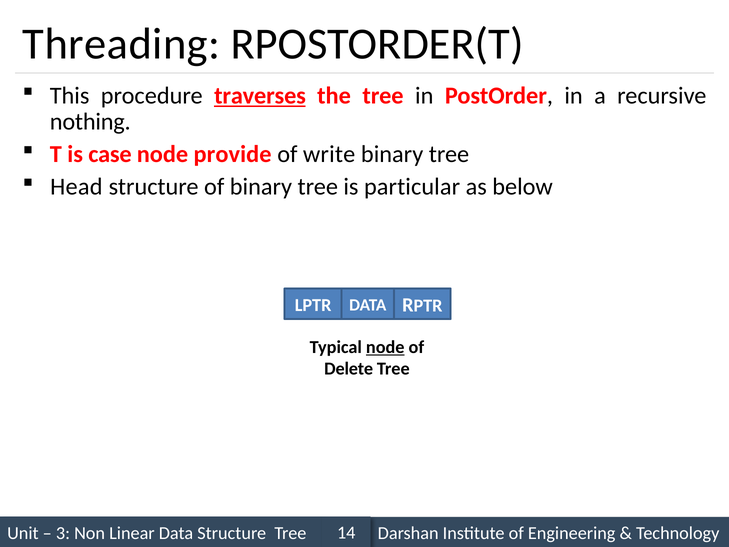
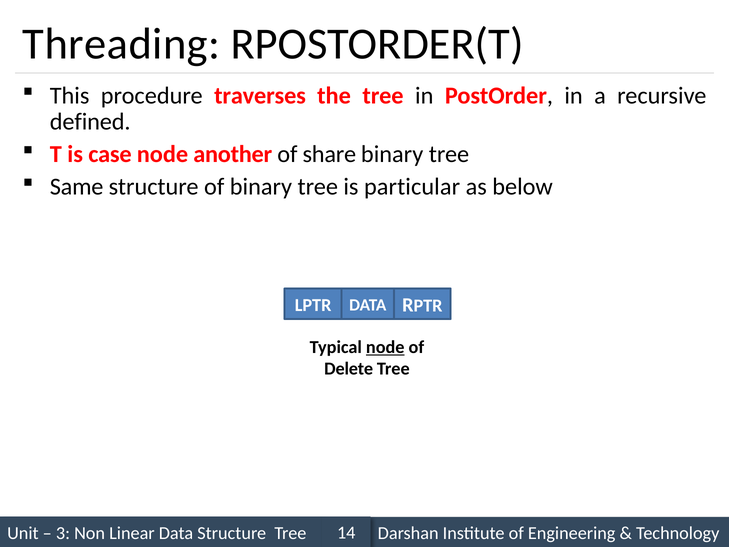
traverses underline: present -> none (260, 96)
nothing: nothing -> defined (90, 122)
provide: provide -> another (233, 154)
write: write -> share (329, 154)
Head: Head -> Same (77, 186)
